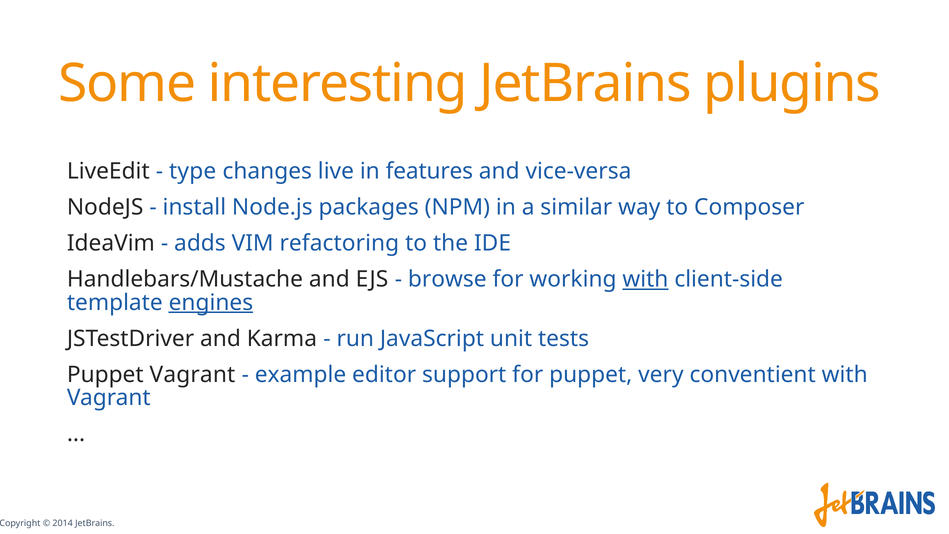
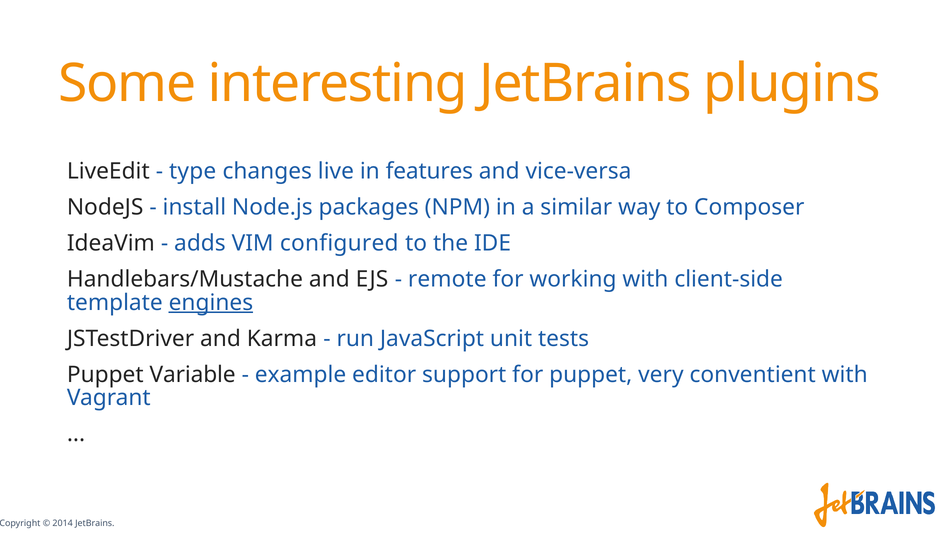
refactoring: refactoring -> configured (339, 243)
browse: browse -> remote (447, 279)
with underline: present -> none (645, 279)
Puppet Vagrant: Vagrant -> Variable (193, 375)
